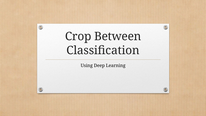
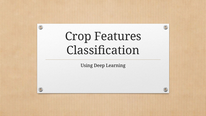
Between: Between -> Features (118, 36)
